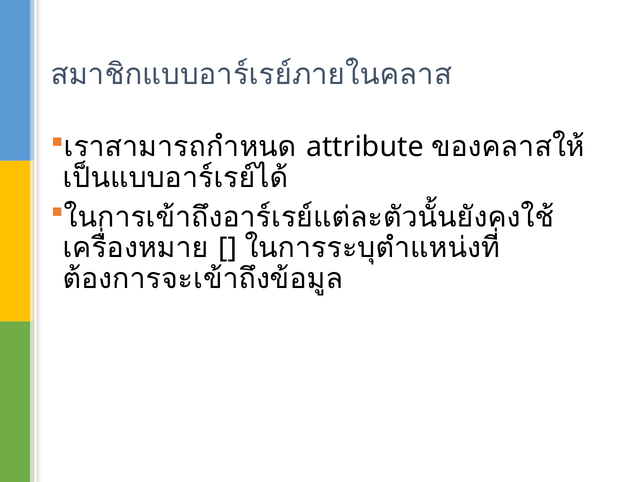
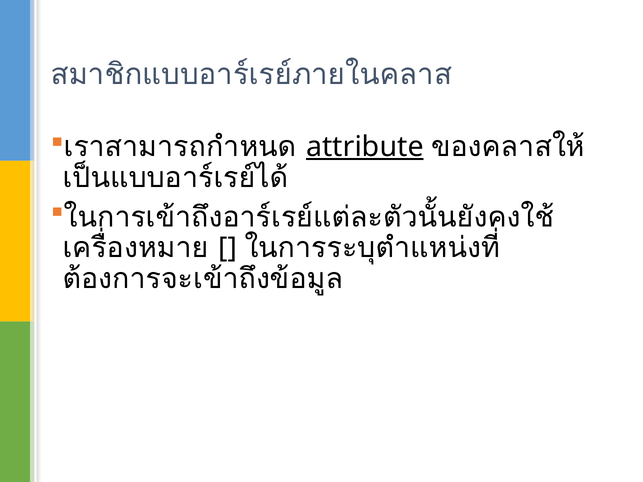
attribute underline: none -> present (365, 147)
